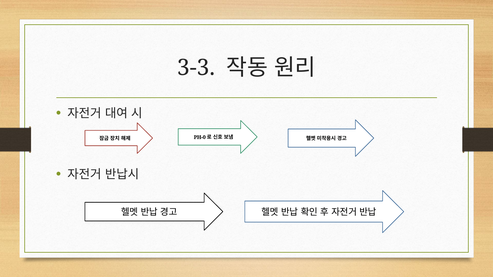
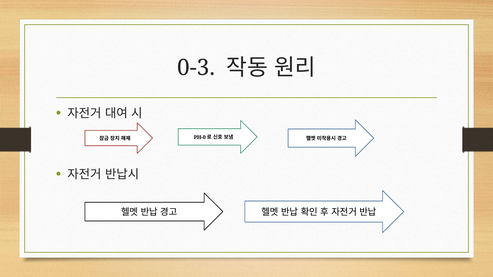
3-3: 3-3 -> 0-3 (196, 68)
